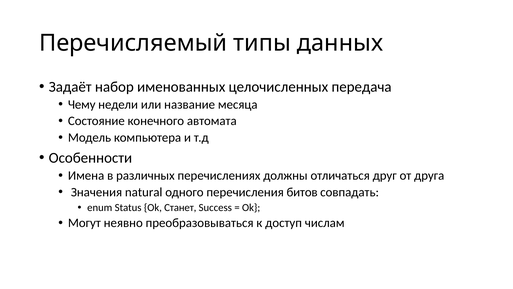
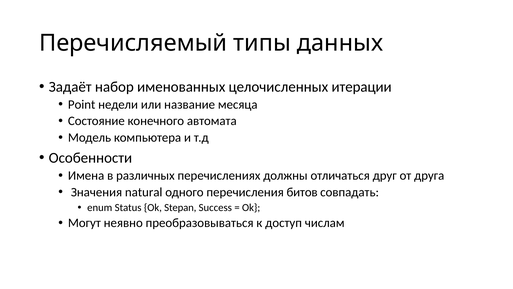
передача: передача -> итерации (362, 87)
Чему: Чему -> Point (82, 104)
Станет: Станет -> Stepan (180, 207)
